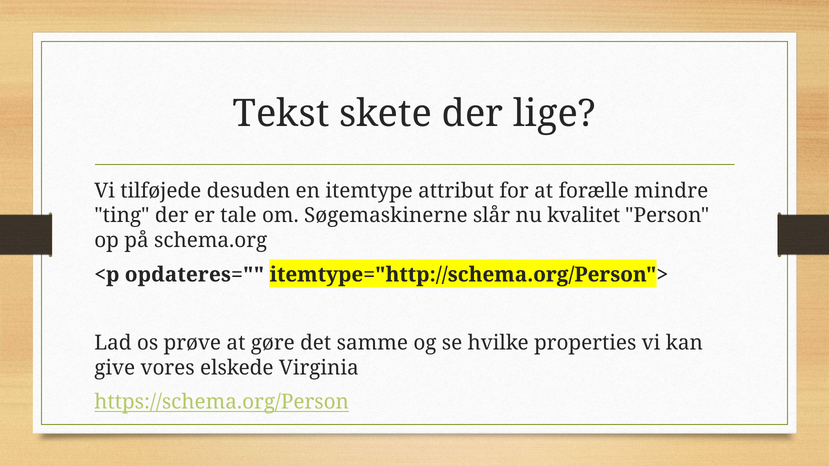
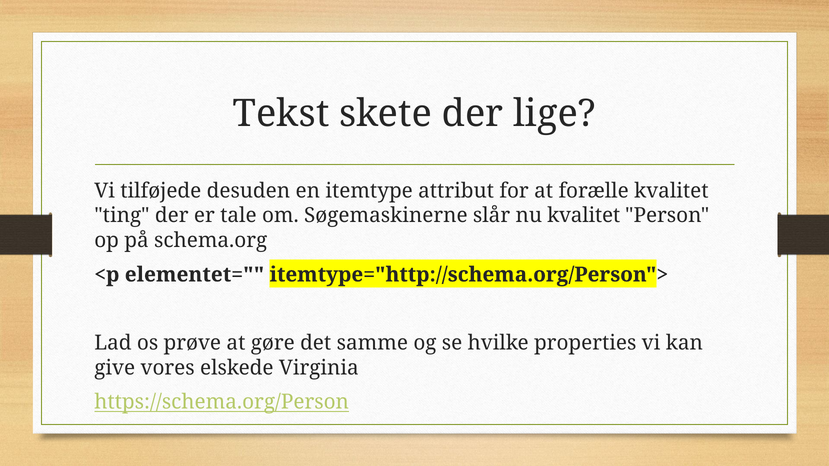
forælle mindre: mindre -> kvalitet (671, 191)
opdateres=: opdateres= -> elementet= (195, 275)
